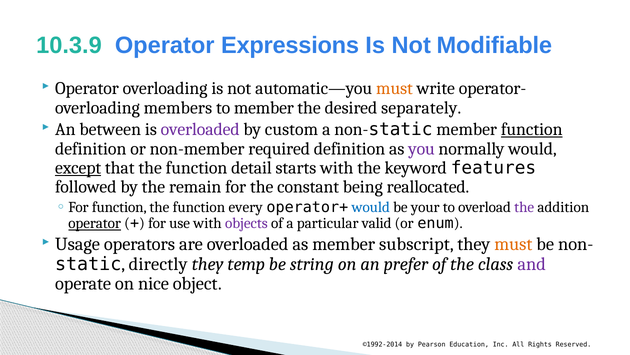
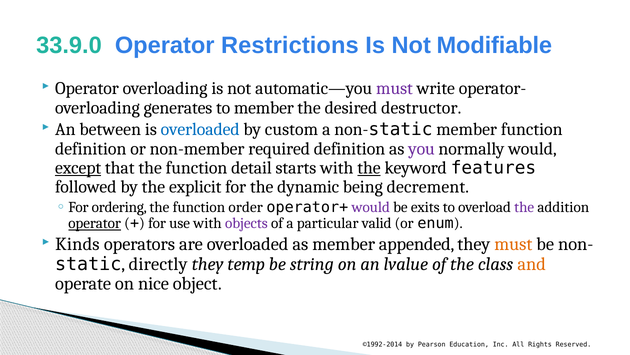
10.3.9: 10.3.9 -> 33.9.0 (69, 45)
Expressions: Expressions -> Restrictions (290, 45)
must colour: orange -> purple (394, 88)
members: members -> generates (178, 108)
separately: separately -> destructor (421, 108)
overloaded colour: purple -> blue (200, 129)
function underline: present -> none (532, 129)
the underline: none -> present (369, 168)
remain: remain -> explicit (195, 187)
constant: constant -> dynamic (308, 187)
reallocated: reallocated -> decrement (428, 187)
function: function -> ordering (119, 207)
every: every -> order (246, 207)
would colour: blue -> purple (371, 207)
your: your -> exits (425, 207)
Usage: Usage -> Kinds (77, 244)
subscript: subscript -> appended (417, 244)
prefer: prefer -> lvalue (406, 263)
and colour: purple -> orange (532, 263)
